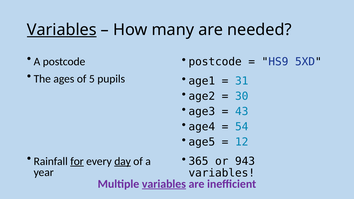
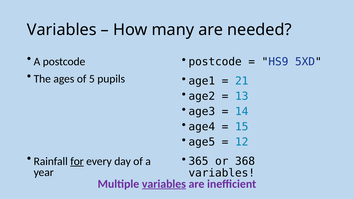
Variables underline: present -> none (62, 30)
31: 31 -> 21 (242, 81)
30: 30 -> 13 (242, 96)
43: 43 -> 14 (242, 111)
54: 54 -> 15 (242, 127)
day underline: present -> none (123, 161)
943: 943 -> 368 (245, 161)
